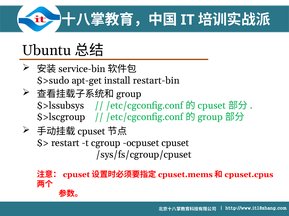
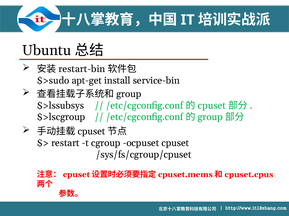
service-bin: service-bin -> restart-bin (82, 69)
restart-bin: restart-bin -> service-bin (156, 81)
